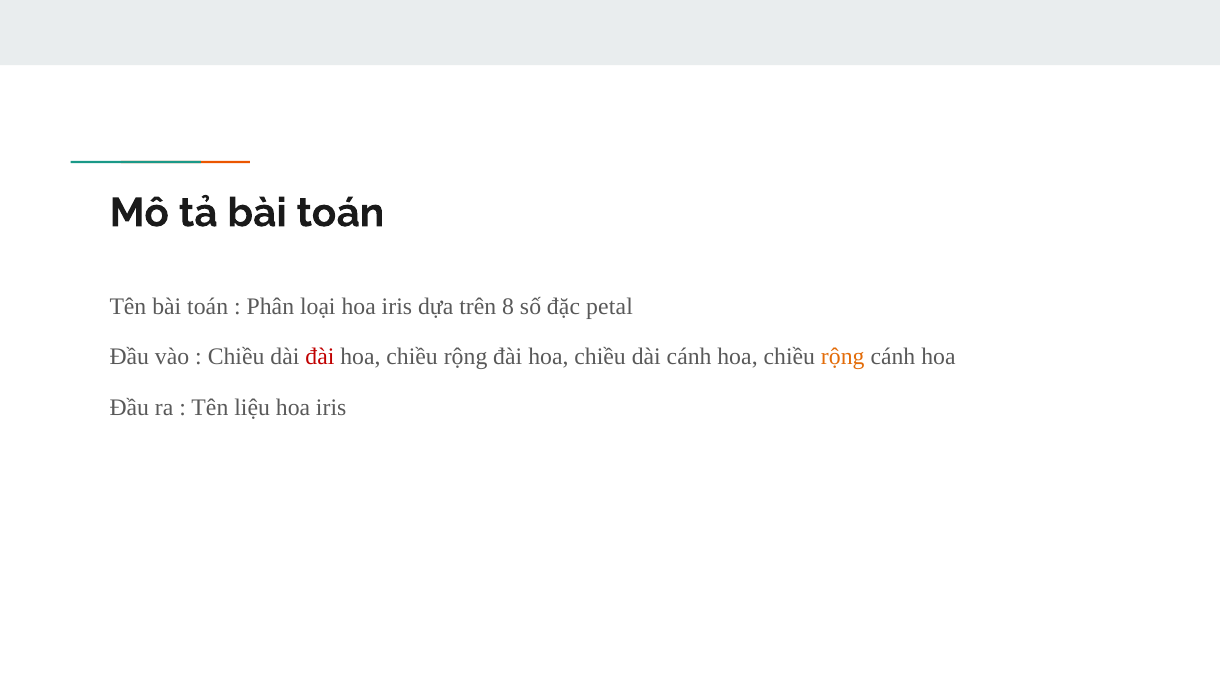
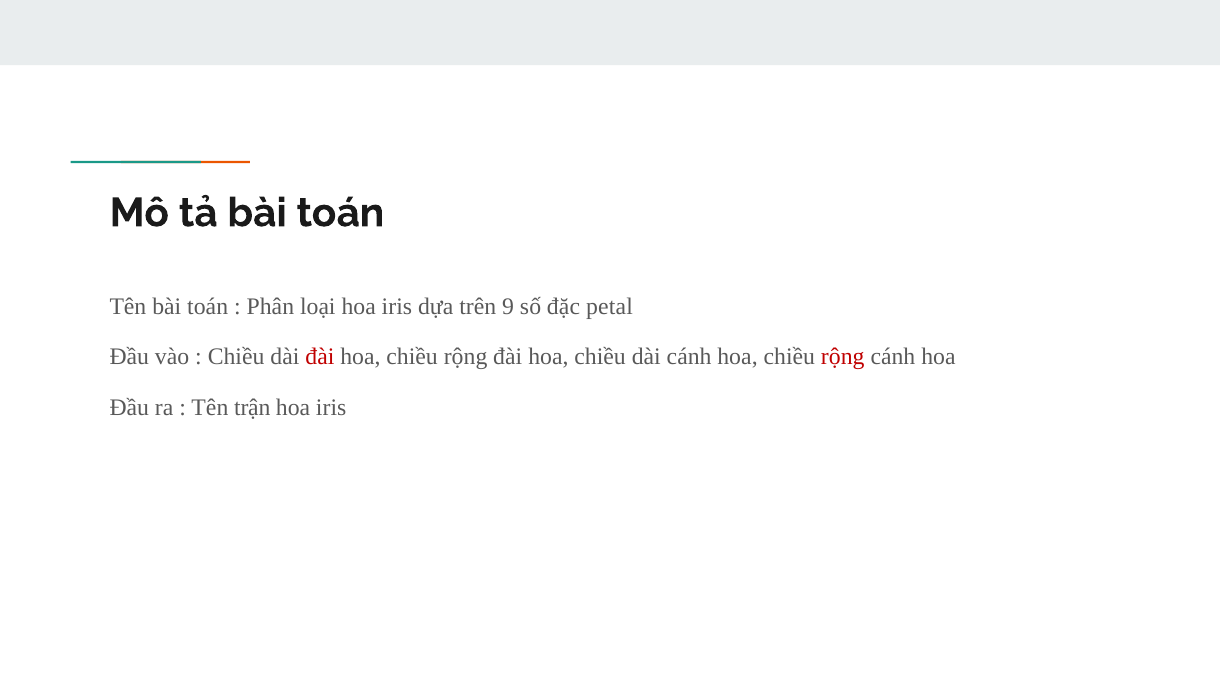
8: 8 -> 9 (508, 307)
rộng colour: orange -> red (843, 357)
liệu: liệu -> trận (252, 408)
